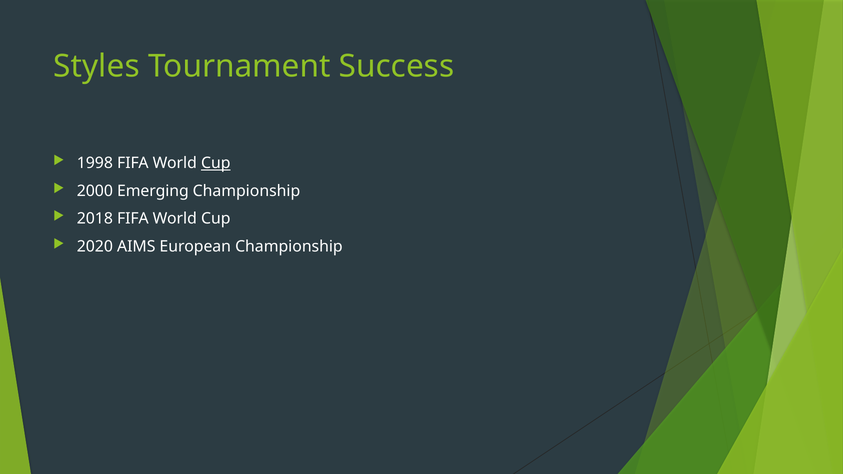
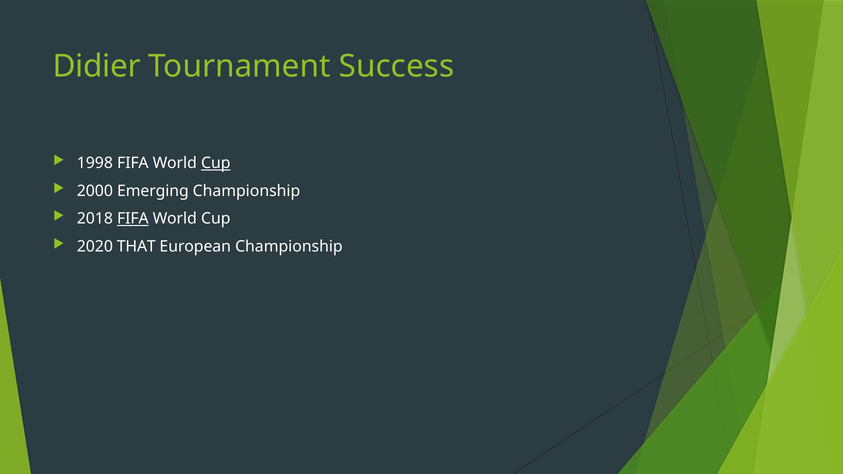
Styles: Styles -> Didier (97, 66)
FIFA underline: none -> present (133, 219)
AIMS: AIMS -> THAT (136, 246)
